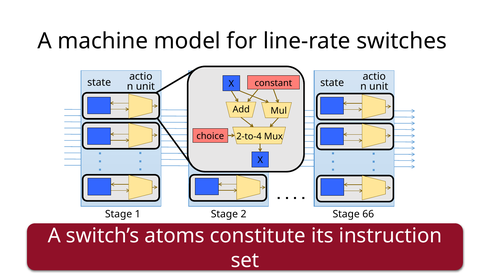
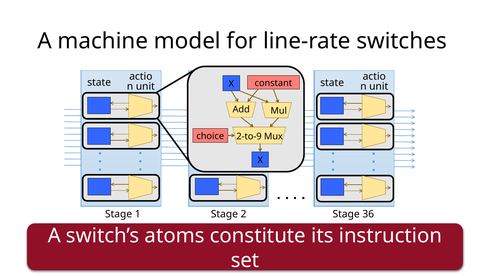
2-to-4: 2-to-4 -> 2-to-9 (249, 136)
66: 66 -> 36 (368, 214)
